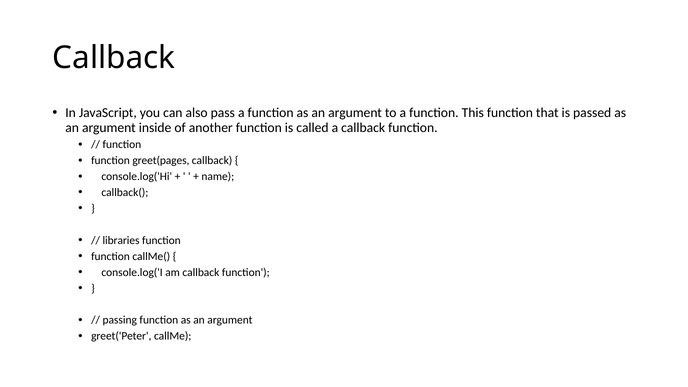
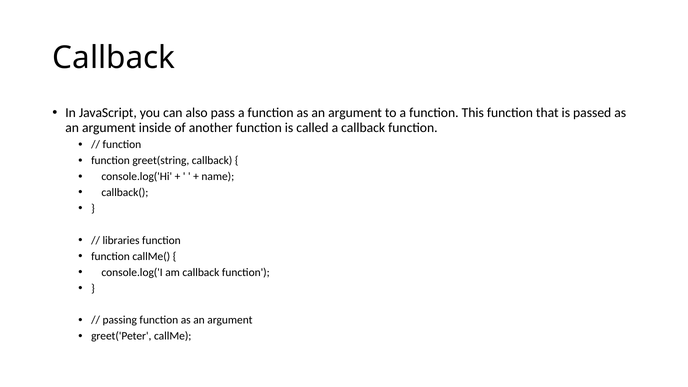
greet(pages: greet(pages -> greet(string (161, 161)
